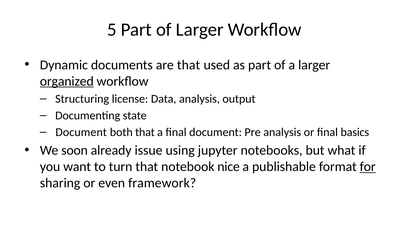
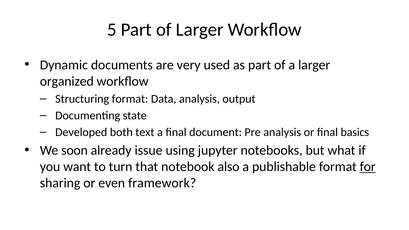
are that: that -> very (189, 65)
organized underline: present -> none (67, 81)
Structuring license: license -> format (130, 99)
Document: Document -> Developed (81, 132)
both that: that -> text (145, 132)
nice: nice -> also (229, 167)
